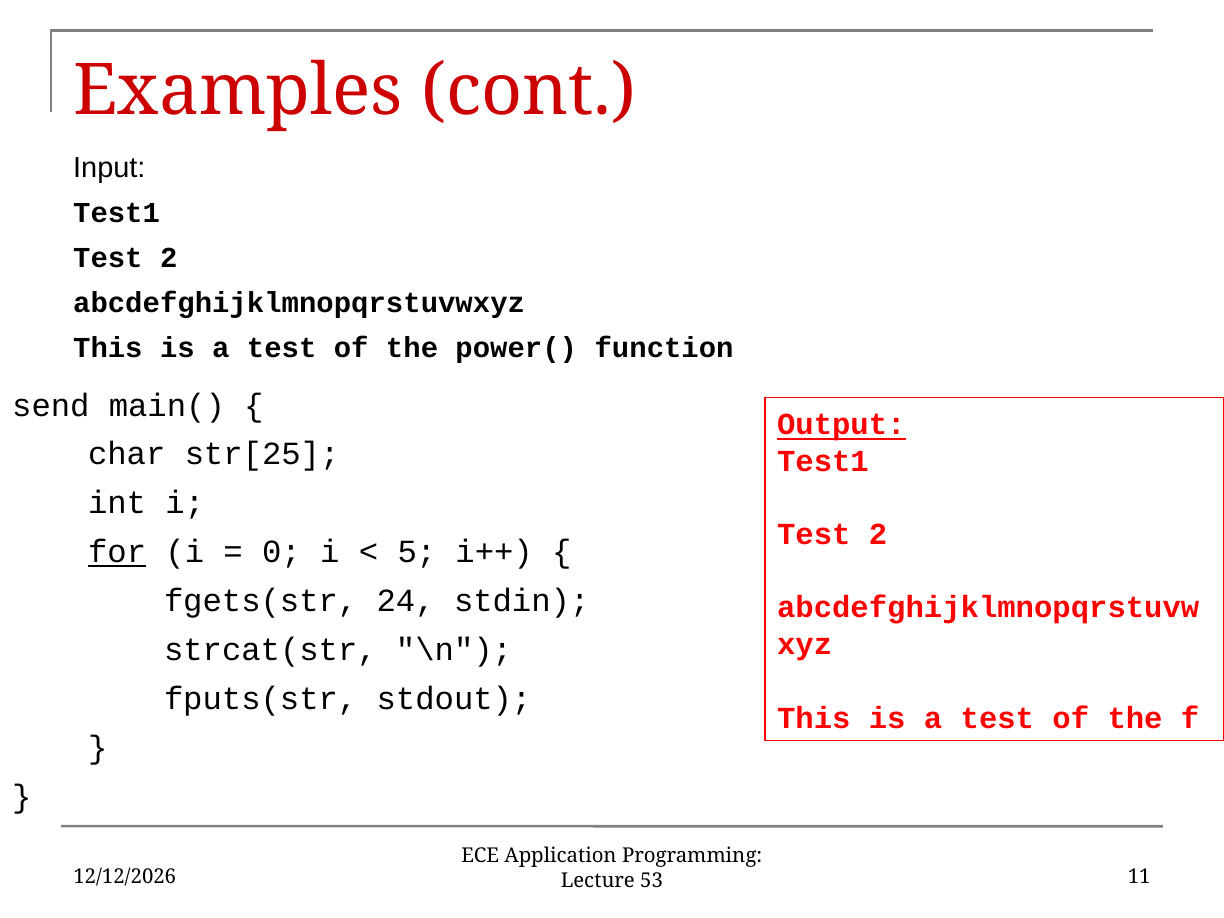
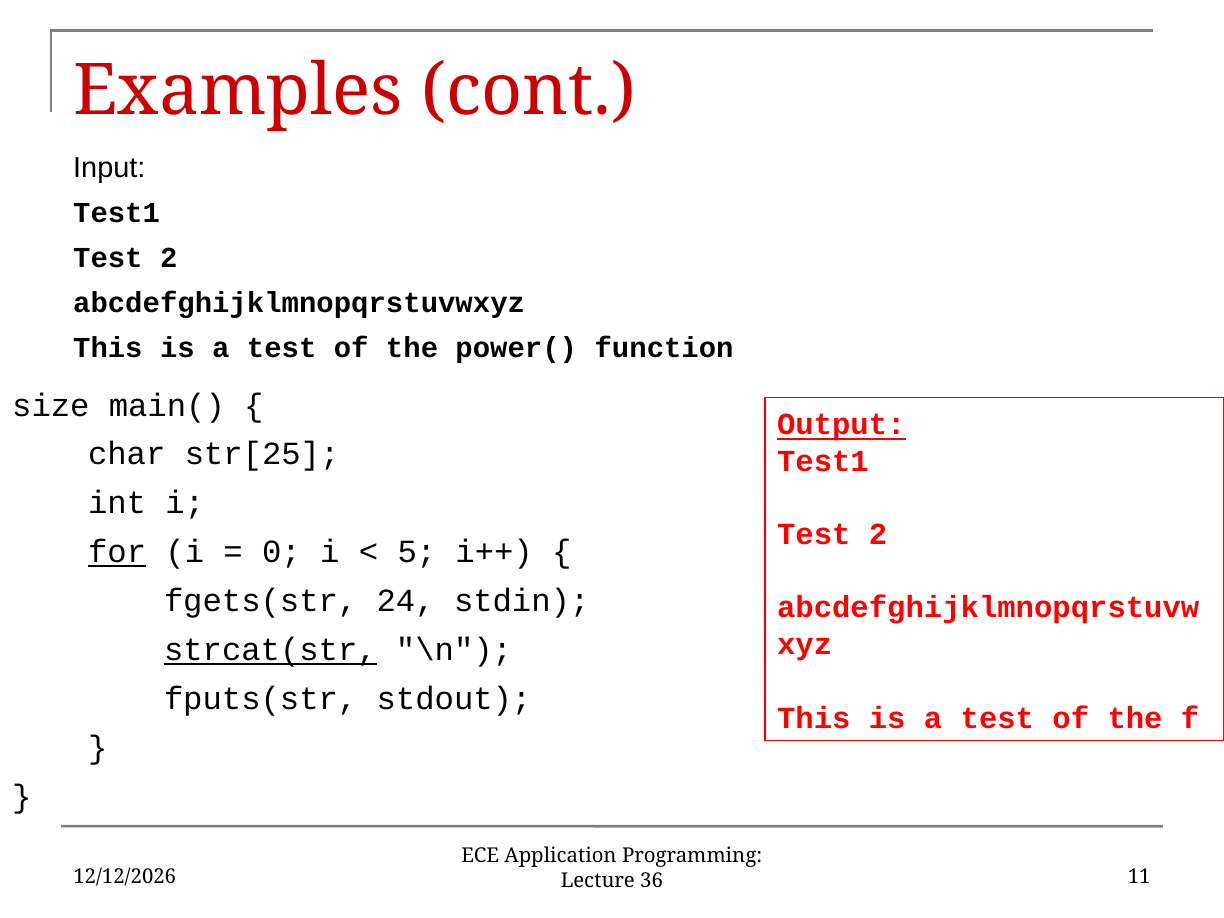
send: send -> size (51, 405)
strcat(str underline: none -> present (270, 650)
53: 53 -> 36 (652, 881)
